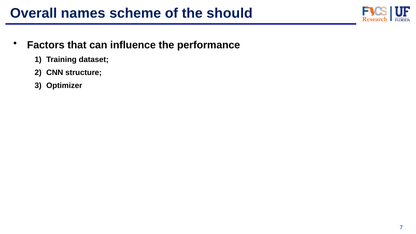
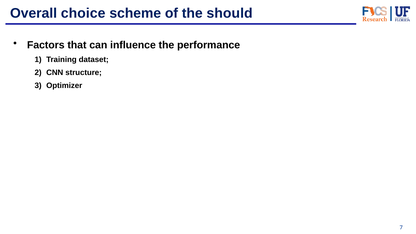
names: names -> choice (83, 13)
